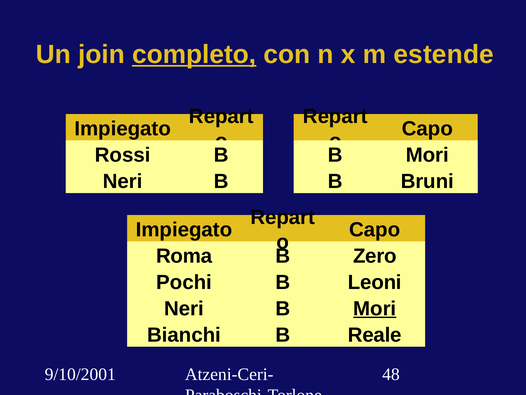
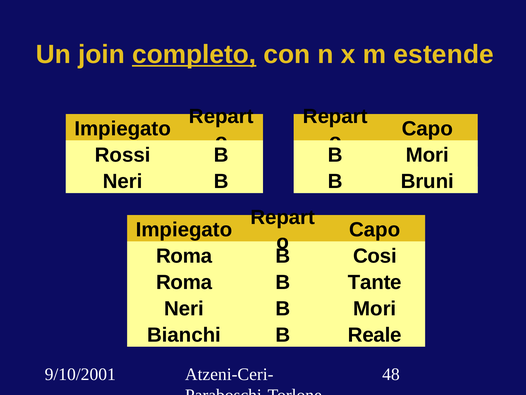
Zero: Zero -> Cosi (375, 256)
Pochi: Pochi -> Roma (184, 282)
Leoni: Leoni -> Tante (375, 282)
Mori underline: present -> none (375, 308)
